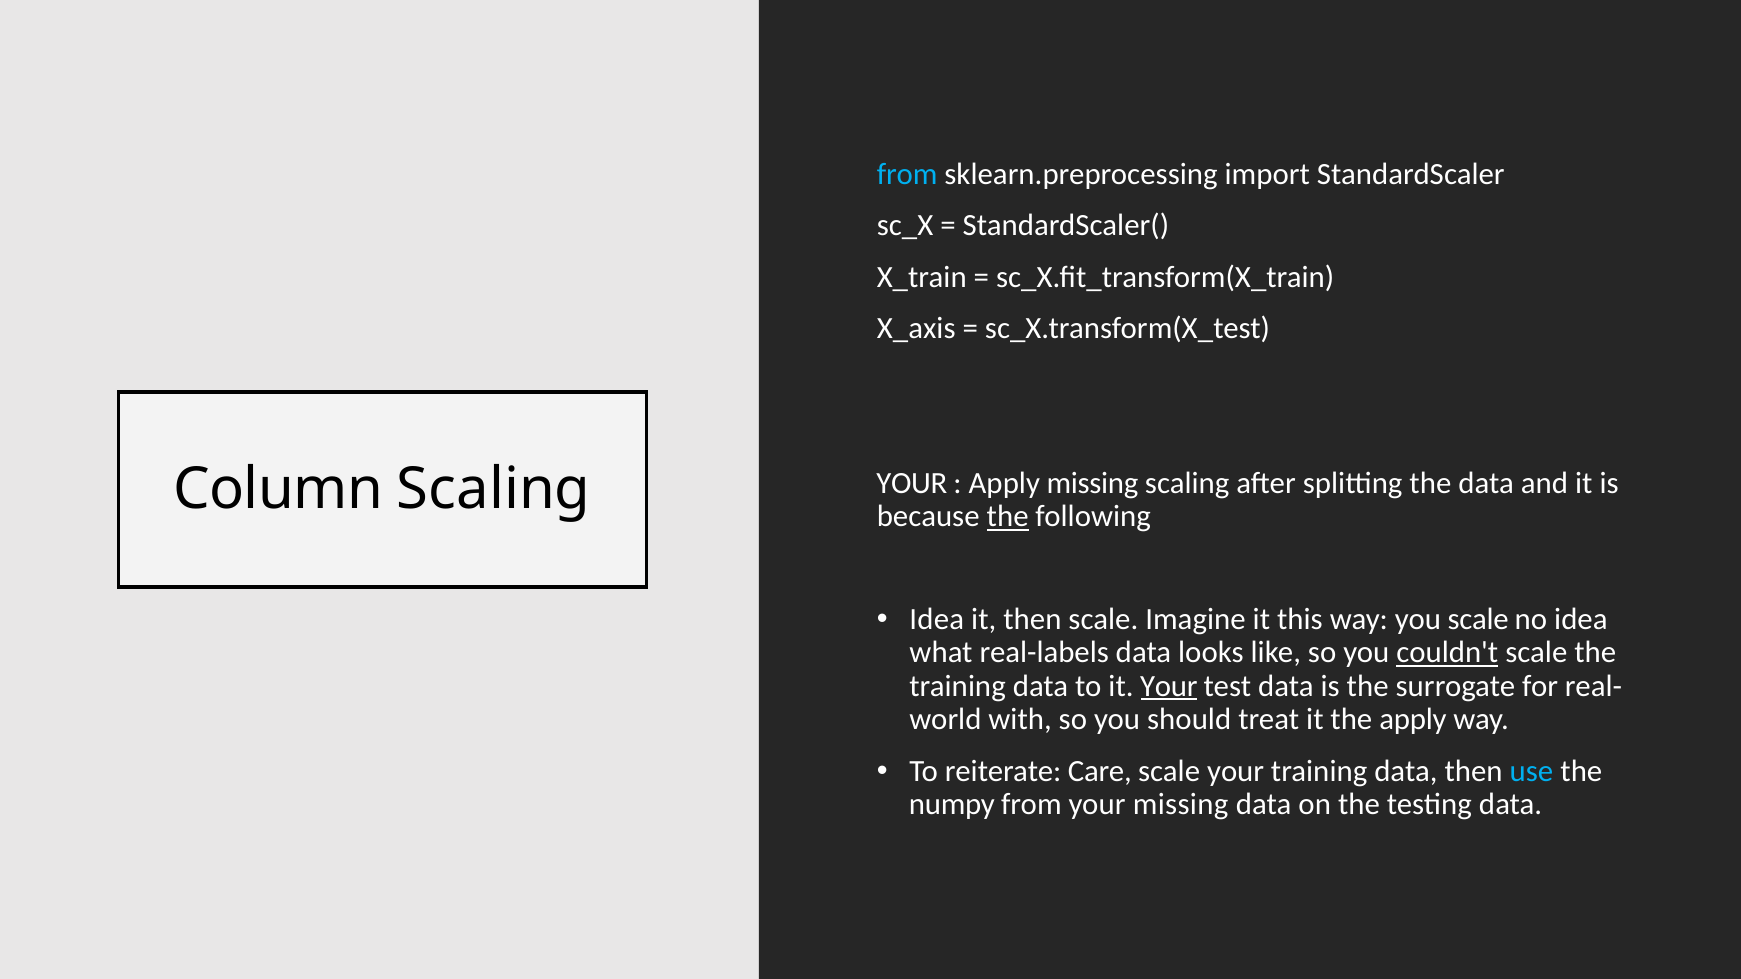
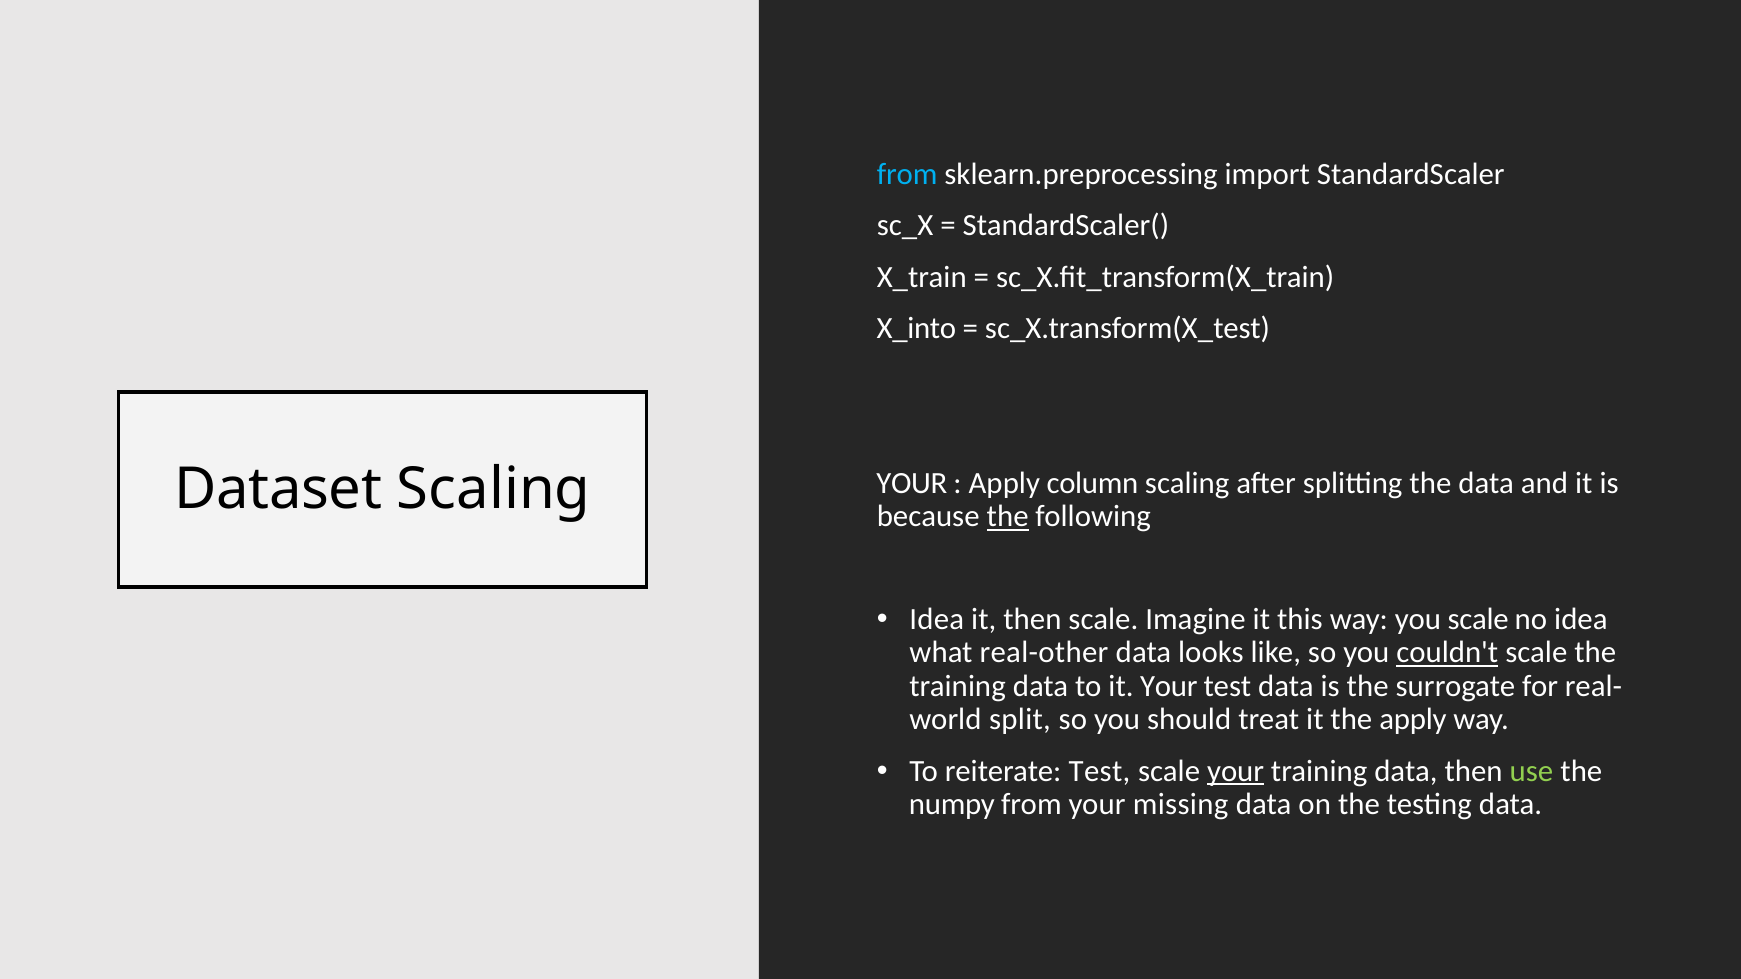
X_axis: X_axis -> X_into (916, 329)
Apply missing: missing -> column (1092, 483)
Column: Column -> Dataset (278, 489)
real-labels: real-labels -> real-other (1044, 653)
Your underline: present -> none (1169, 686)
with: with -> split (1020, 720)
reiterate Care: Care -> Test (1100, 771)
your underline: none -> present (1236, 771)
use colour: light blue -> light green (1531, 771)
